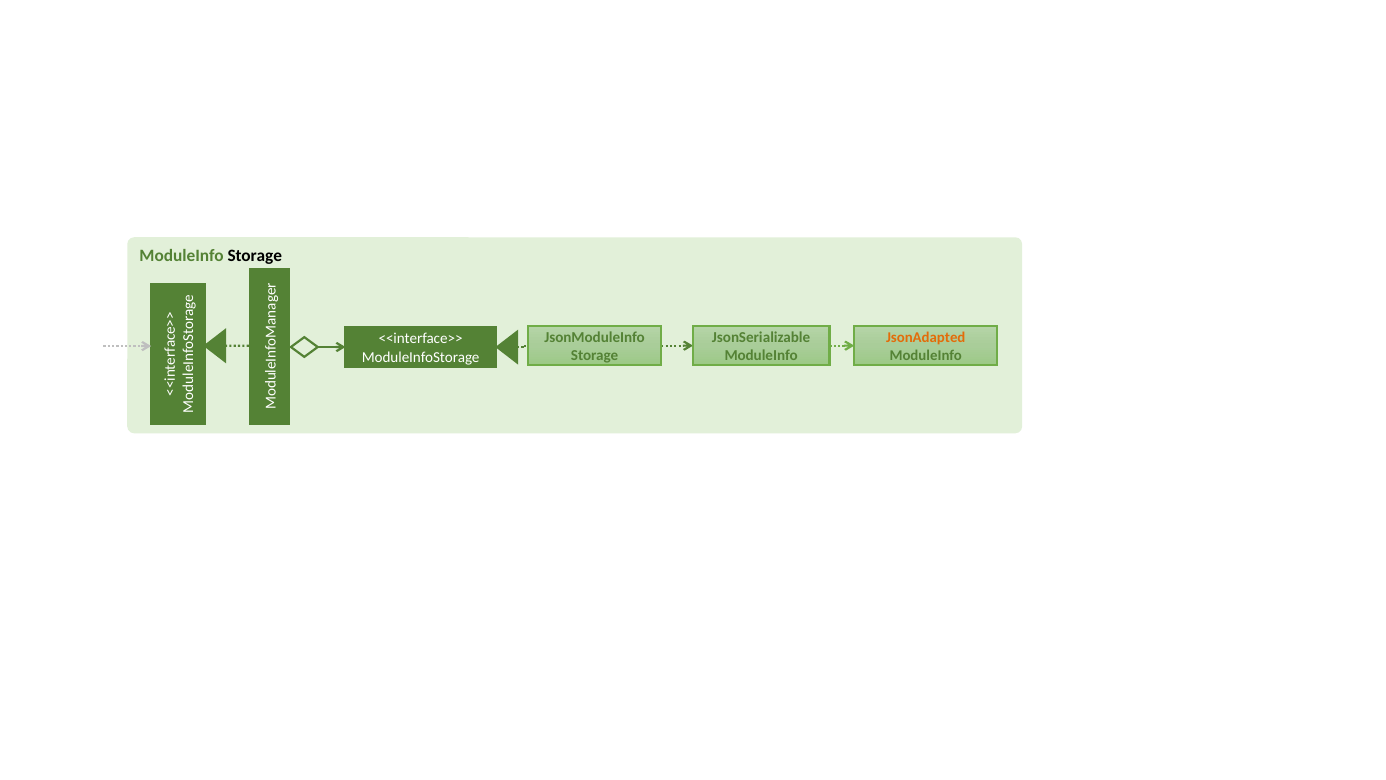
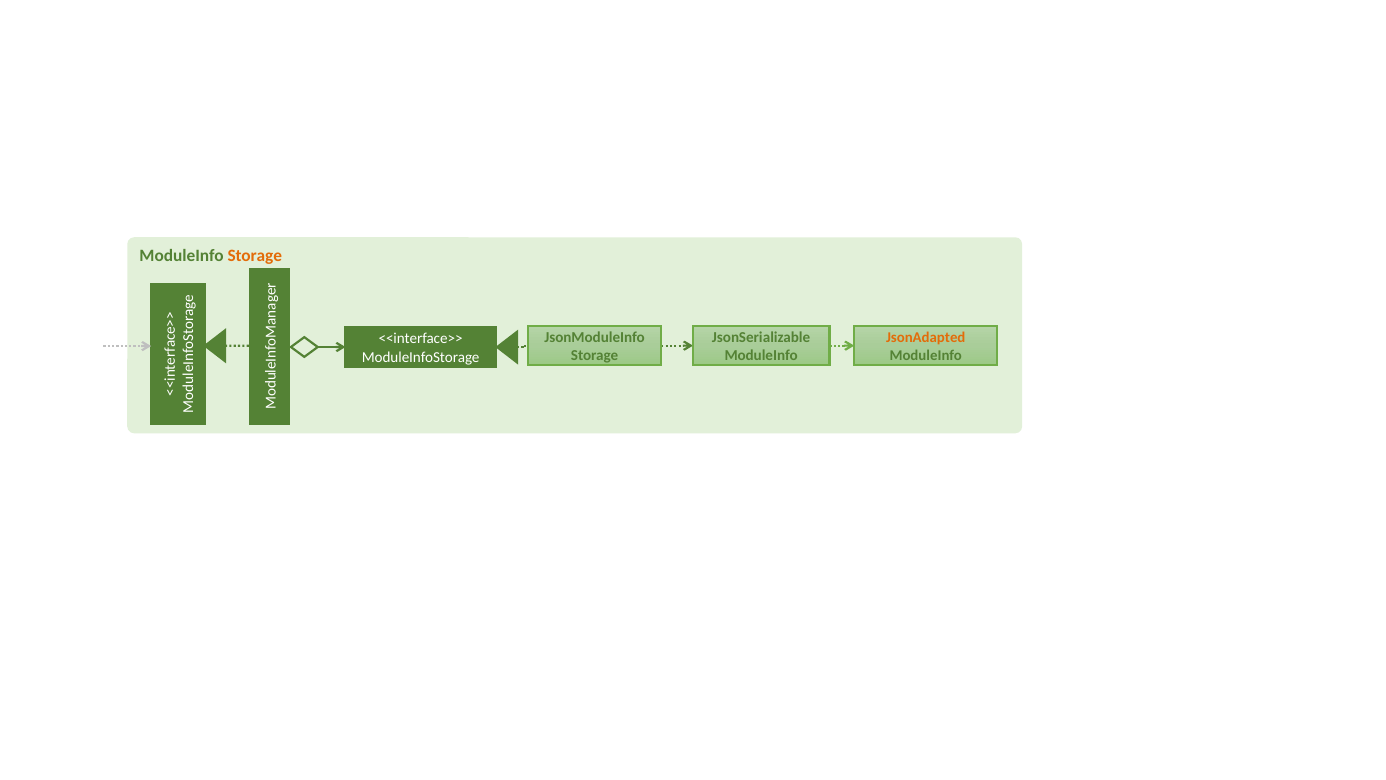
Storage colour: black -> orange (255, 256)
